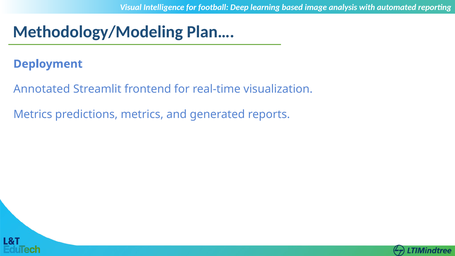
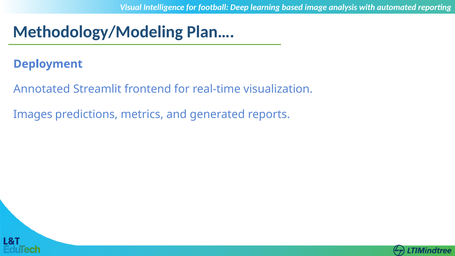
Metrics: Metrics -> Images (33, 114)
